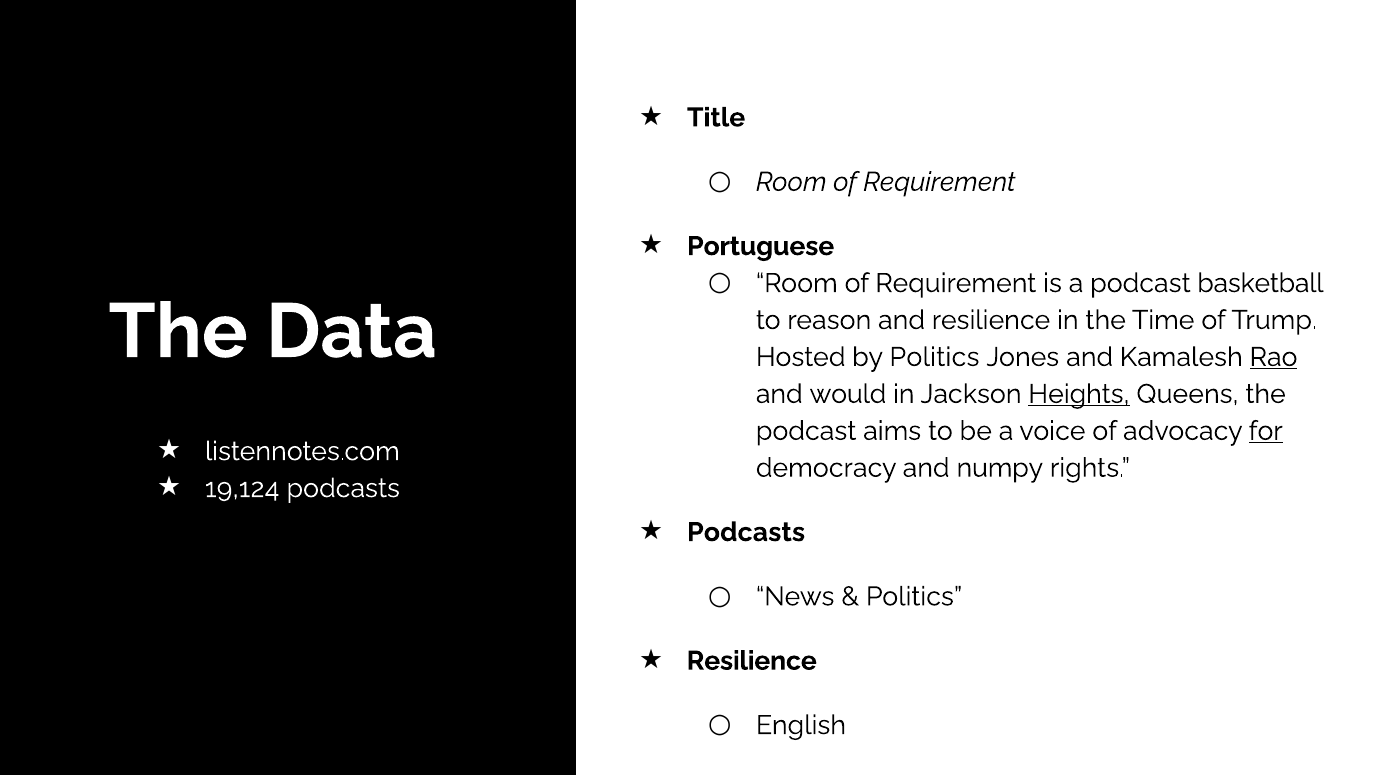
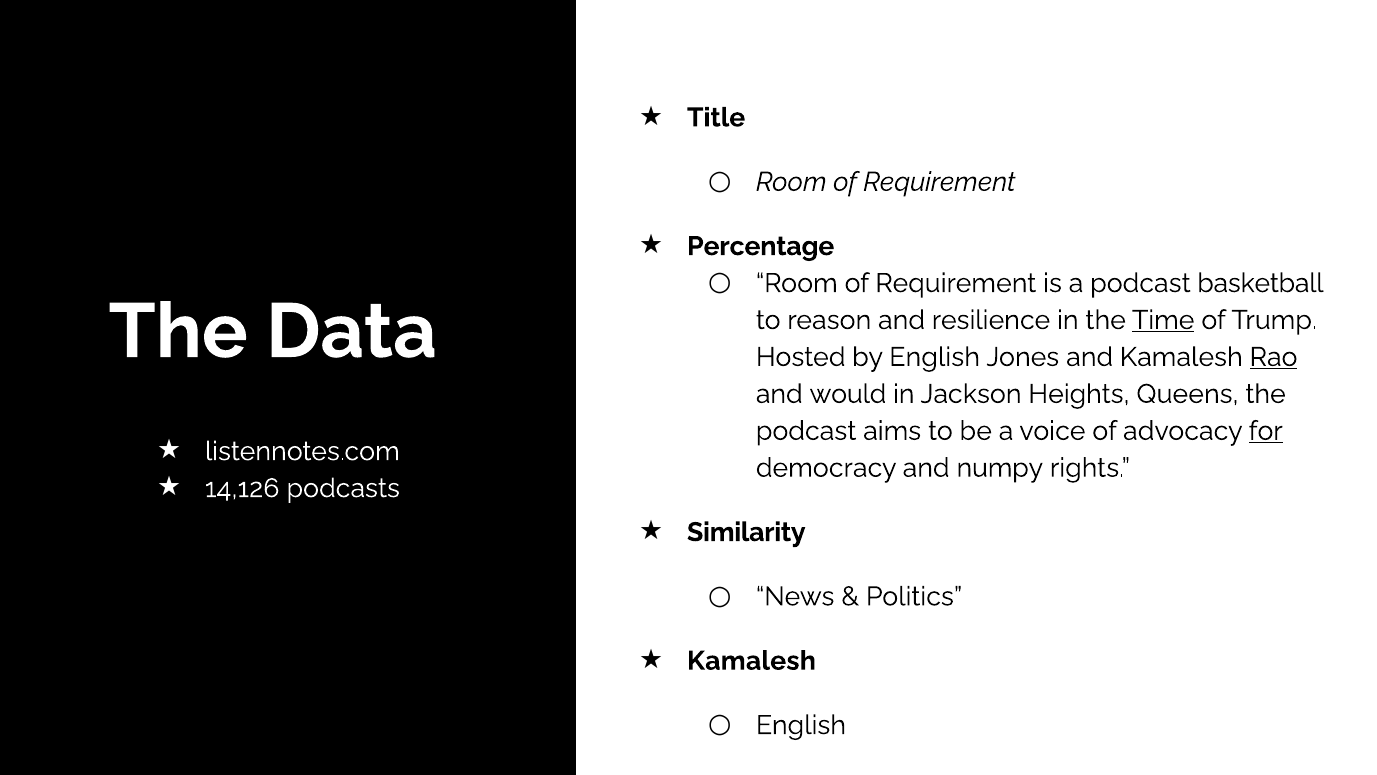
Portuguese: Portuguese -> Percentage (761, 246)
Time underline: none -> present (1163, 320)
by Politics: Politics -> English (935, 357)
Heights underline: present -> none (1079, 394)
19,124: 19,124 -> 14,126 (242, 488)
Podcasts: Podcasts -> Similarity (746, 532)
Resilience: Resilience -> Kamalesh (752, 661)
